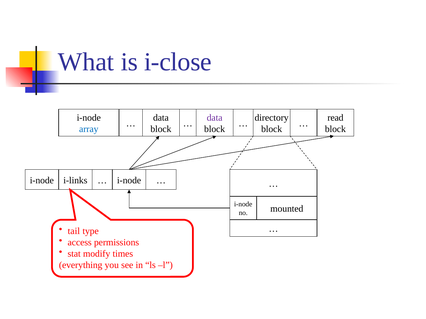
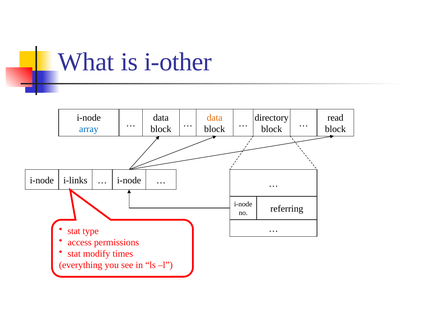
i-close: i-close -> i-other (178, 62)
data colour: purple -> orange (215, 118)
mounted: mounted -> referring (287, 209)
tail: tail -> stat (74, 231)
